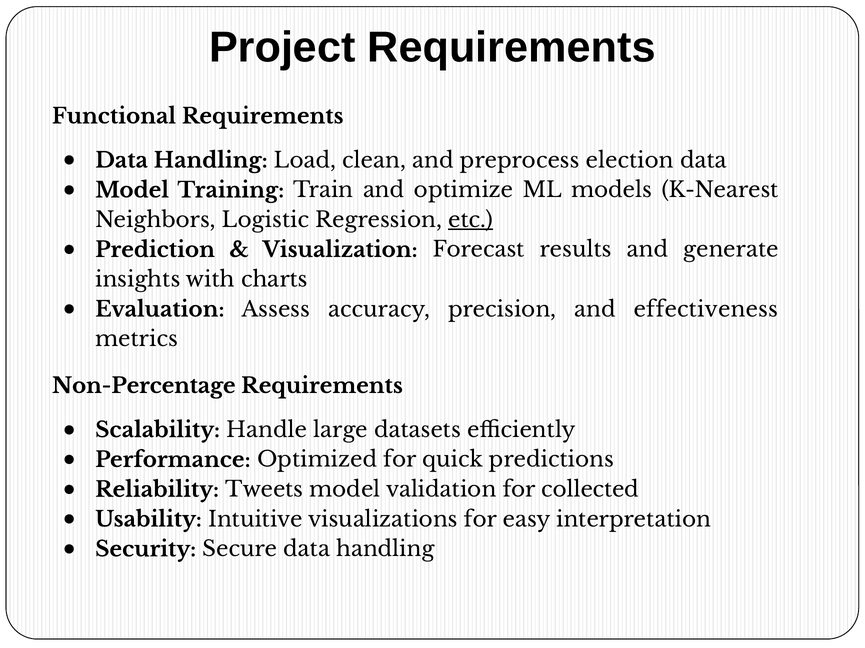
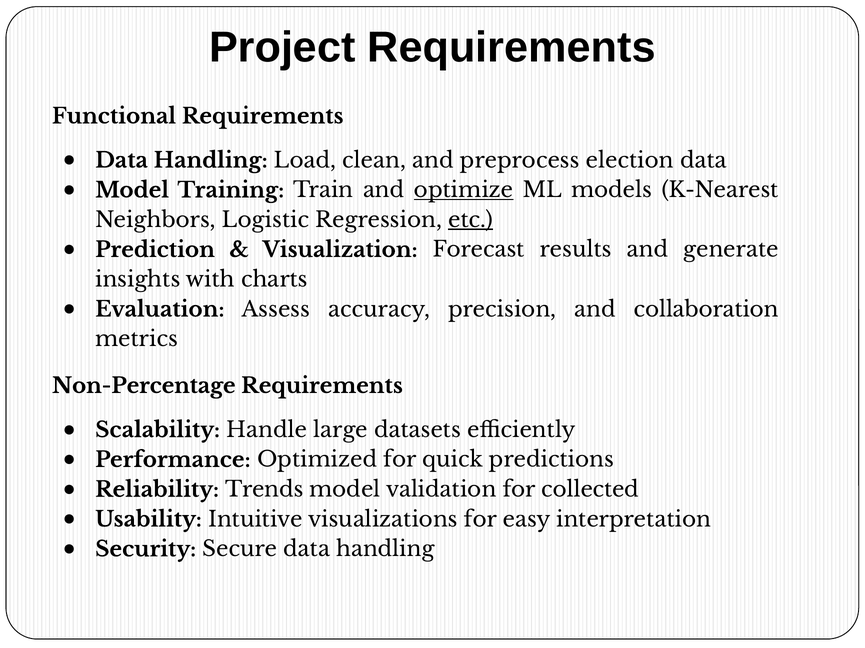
optimize underline: none -> present (464, 190)
effectiveness: effectiveness -> collaboration (706, 310)
Tweets: Tweets -> Trends (264, 490)
